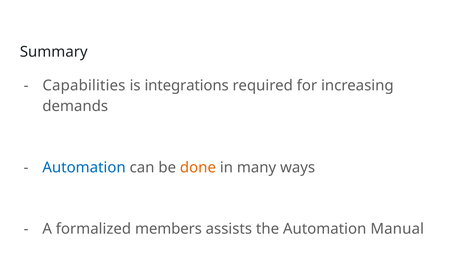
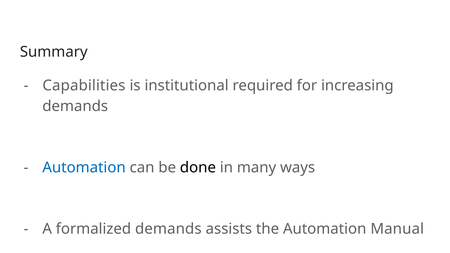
integrations: integrations -> institutional (187, 86)
done colour: orange -> black (198, 168)
formalized members: members -> demands (168, 229)
